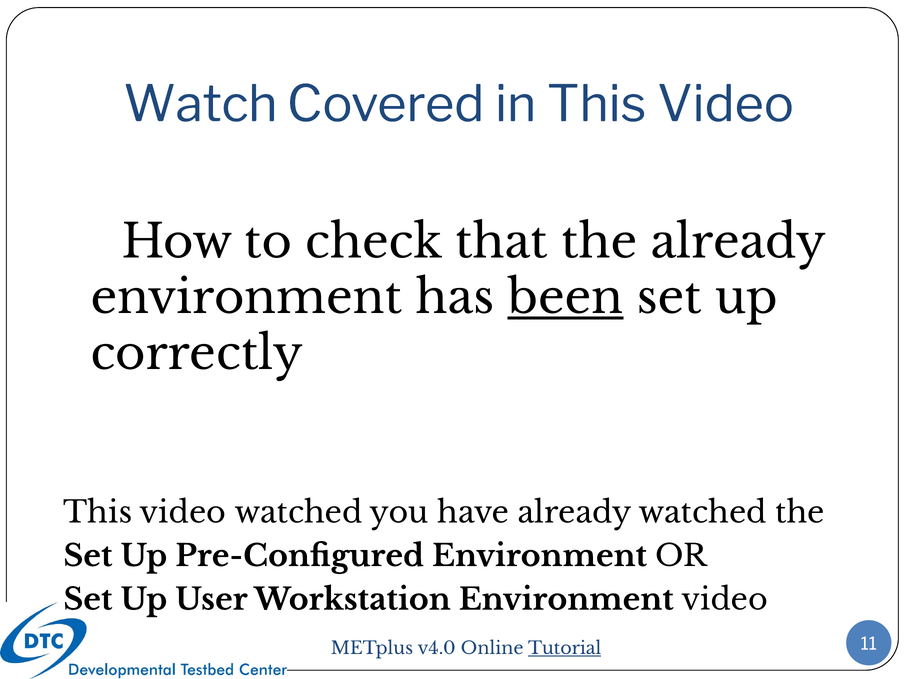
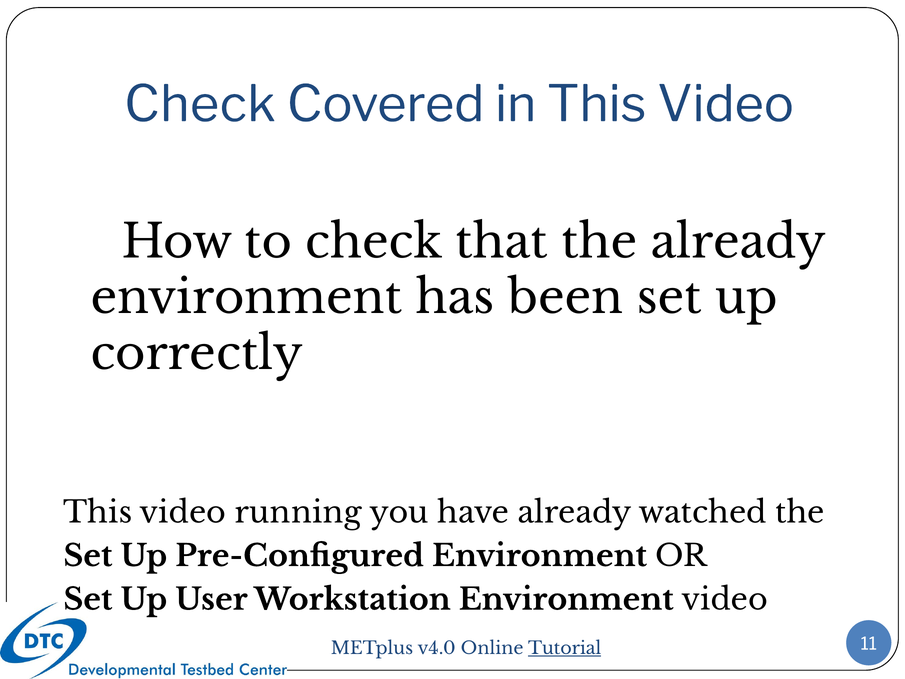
Watch: Watch -> Check (200, 105)
been underline: present -> none (566, 298)
video watched: watched -> running (298, 512)
